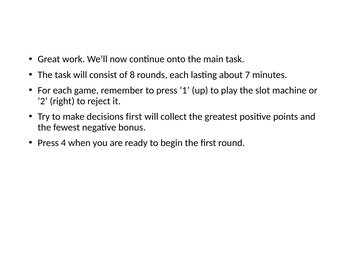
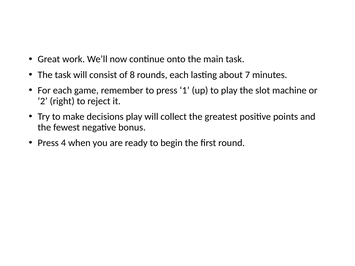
decisions first: first -> play (134, 117)
